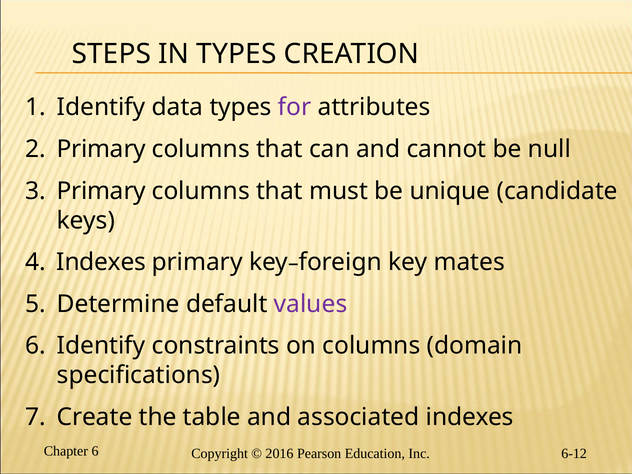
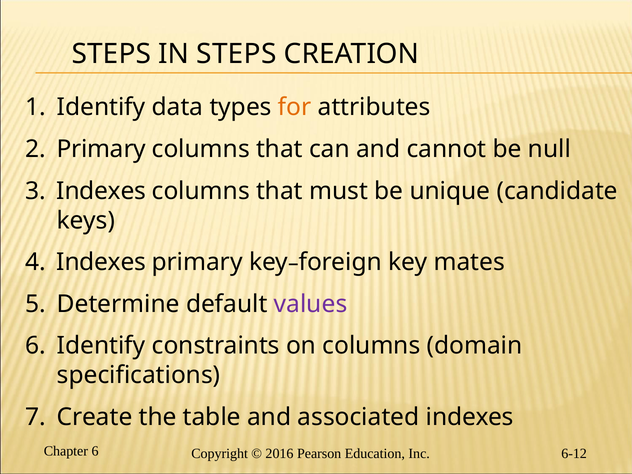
IN TYPES: TYPES -> STEPS (236, 54)
for colour: purple -> orange (295, 107)
Primary: Primary -> Indexes (101, 191)
